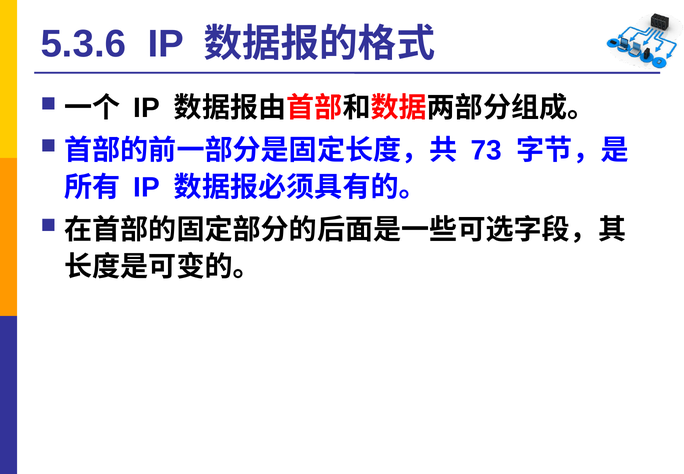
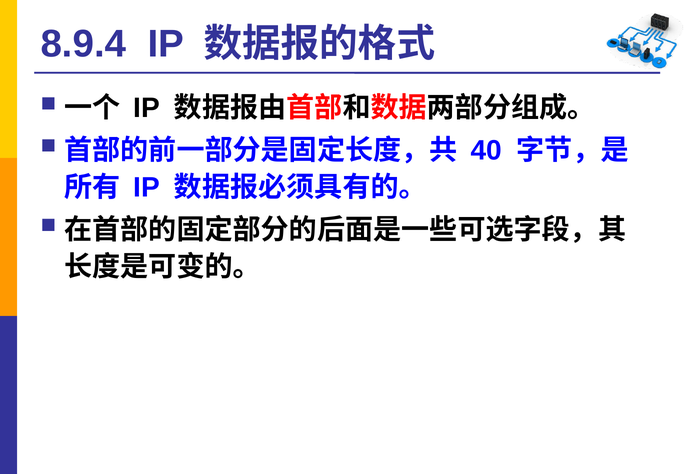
5.3.6: 5.3.6 -> 8.9.4 (83, 44)
73: 73 -> 40 (486, 150)
